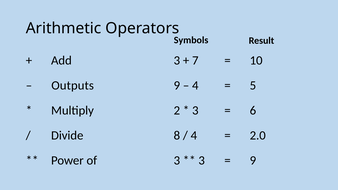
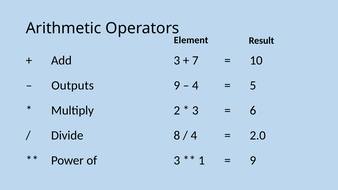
Symbols: Symbols -> Element (191, 40)
3: 3 -> 1 (202, 161)
